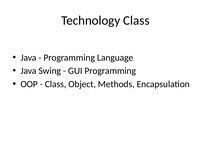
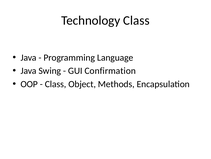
GUI Programming: Programming -> Confirmation (110, 71)
